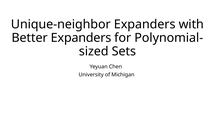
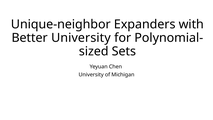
Better Expanders: Expanders -> University (81, 38)
